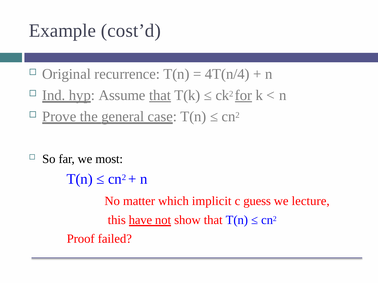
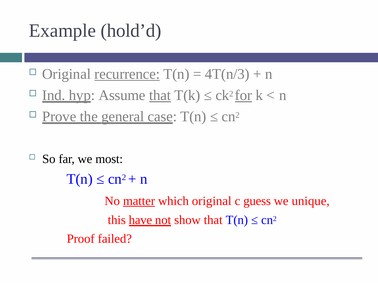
cost’d: cost’d -> hold’d (131, 31)
recurrence underline: none -> present (127, 74)
4T(n/4: 4T(n/4 -> 4T(n/3 (227, 74)
matter underline: none -> present (139, 201)
which implicit: implicit -> original (212, 201)
lecture: lecture -> unique (311, 201)
